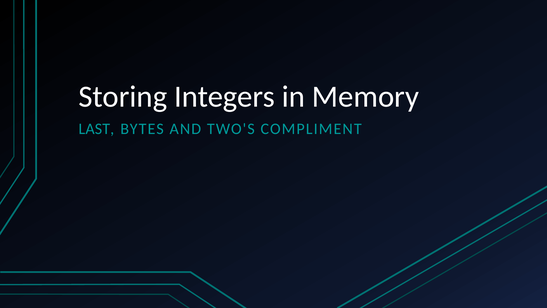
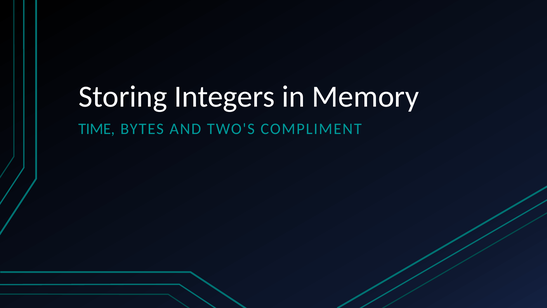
LAST: LAST -> TIME (97, 129)
